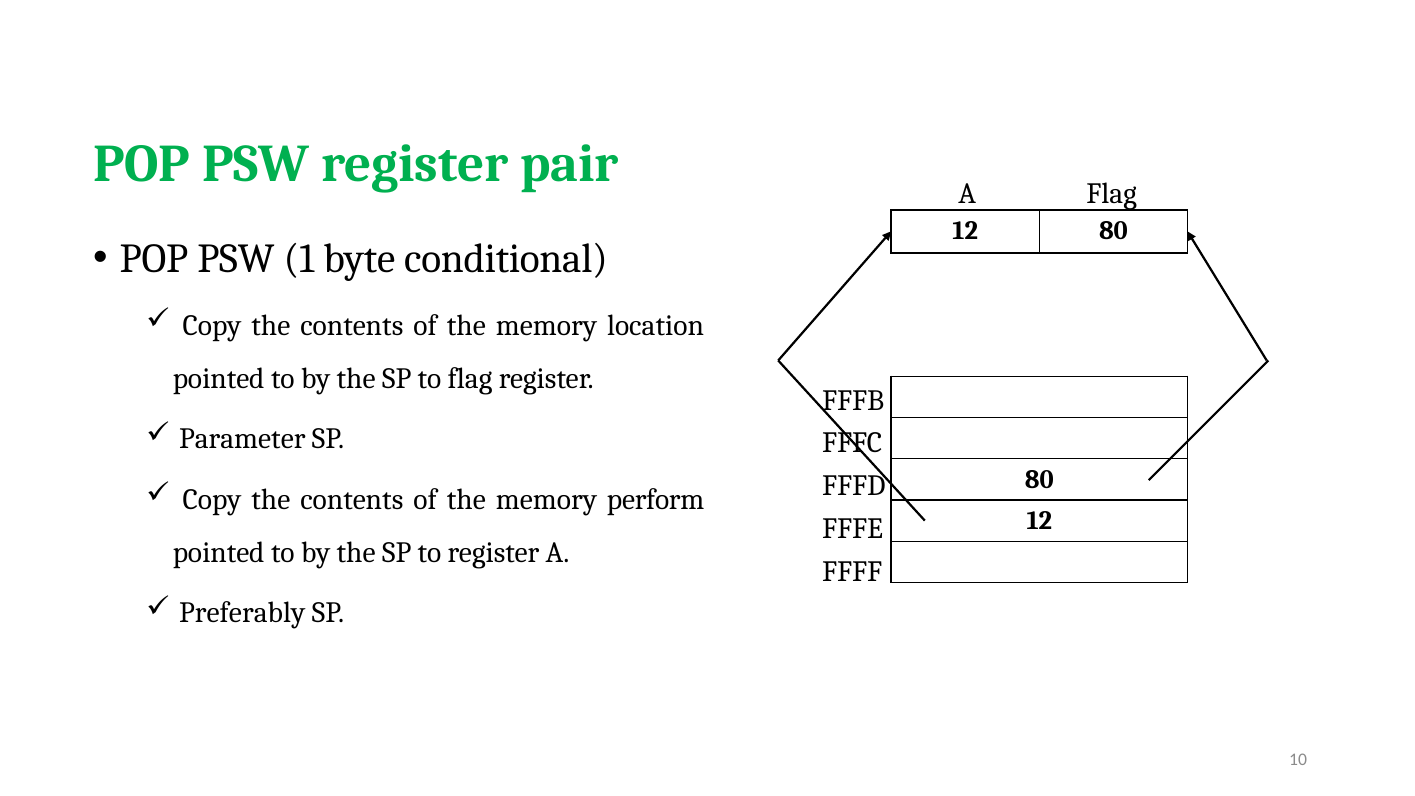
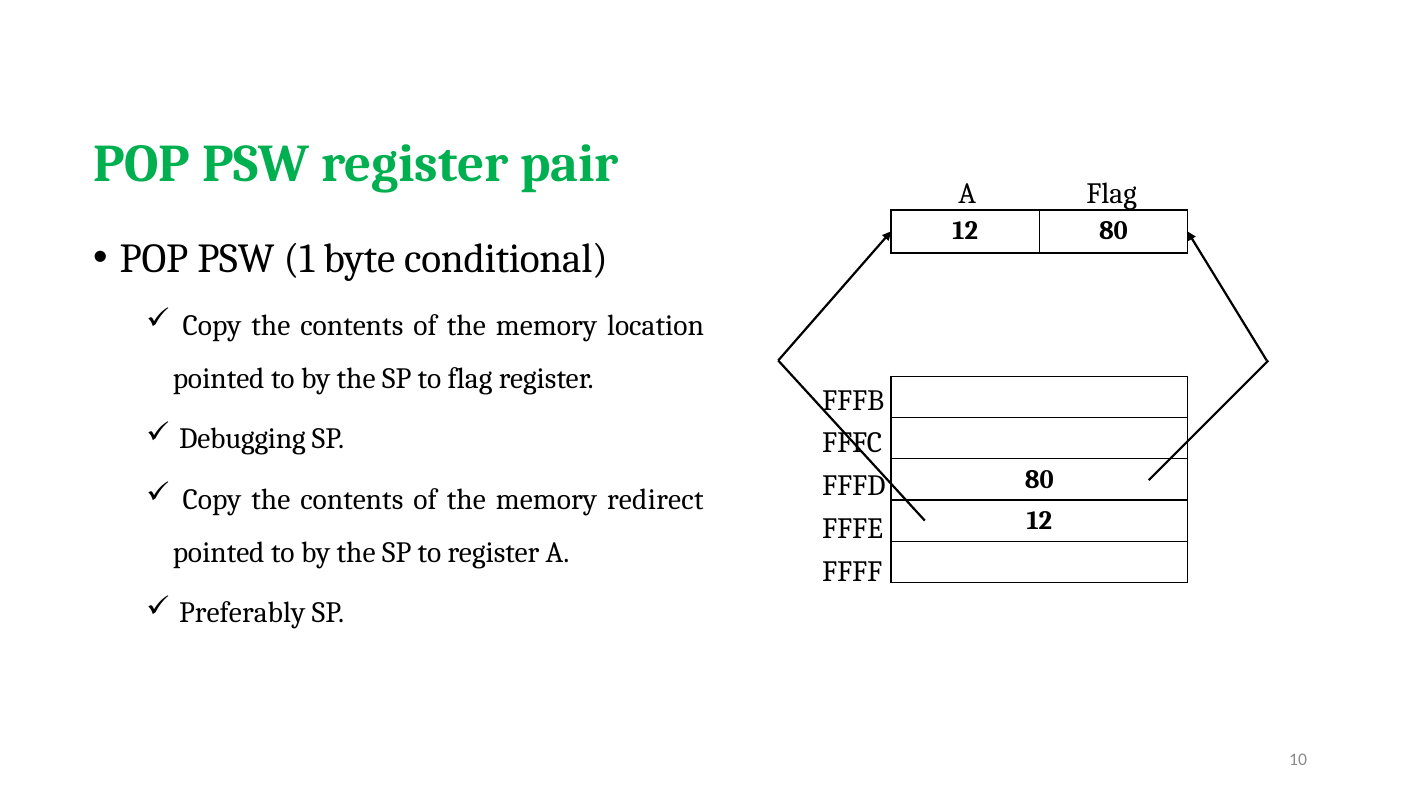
Parameter: Parameter -> Debugging (242, 439)
perform: perform -> redirect (655, 500)
